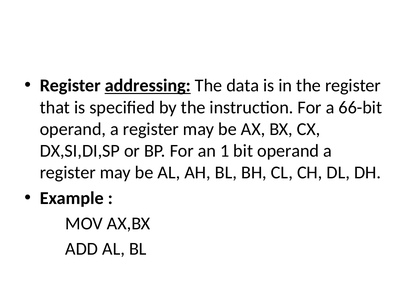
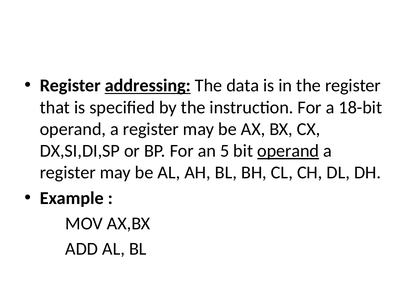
66-bit: 66-bit -> 18-bit (360, 107)
1: 1 -> 5 (225, 151)
operand underline: none -> present (288, 151)
